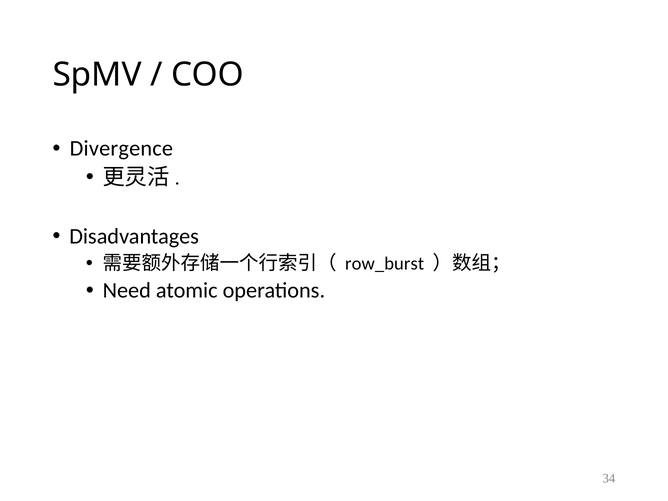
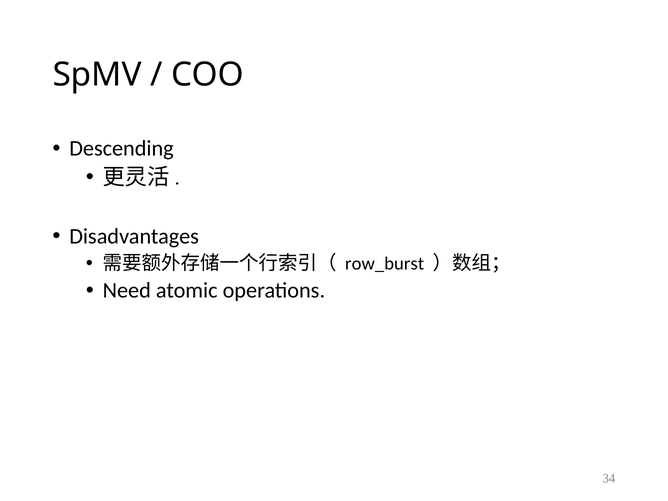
Divergence: Divergence -> Descending (121, 149)
